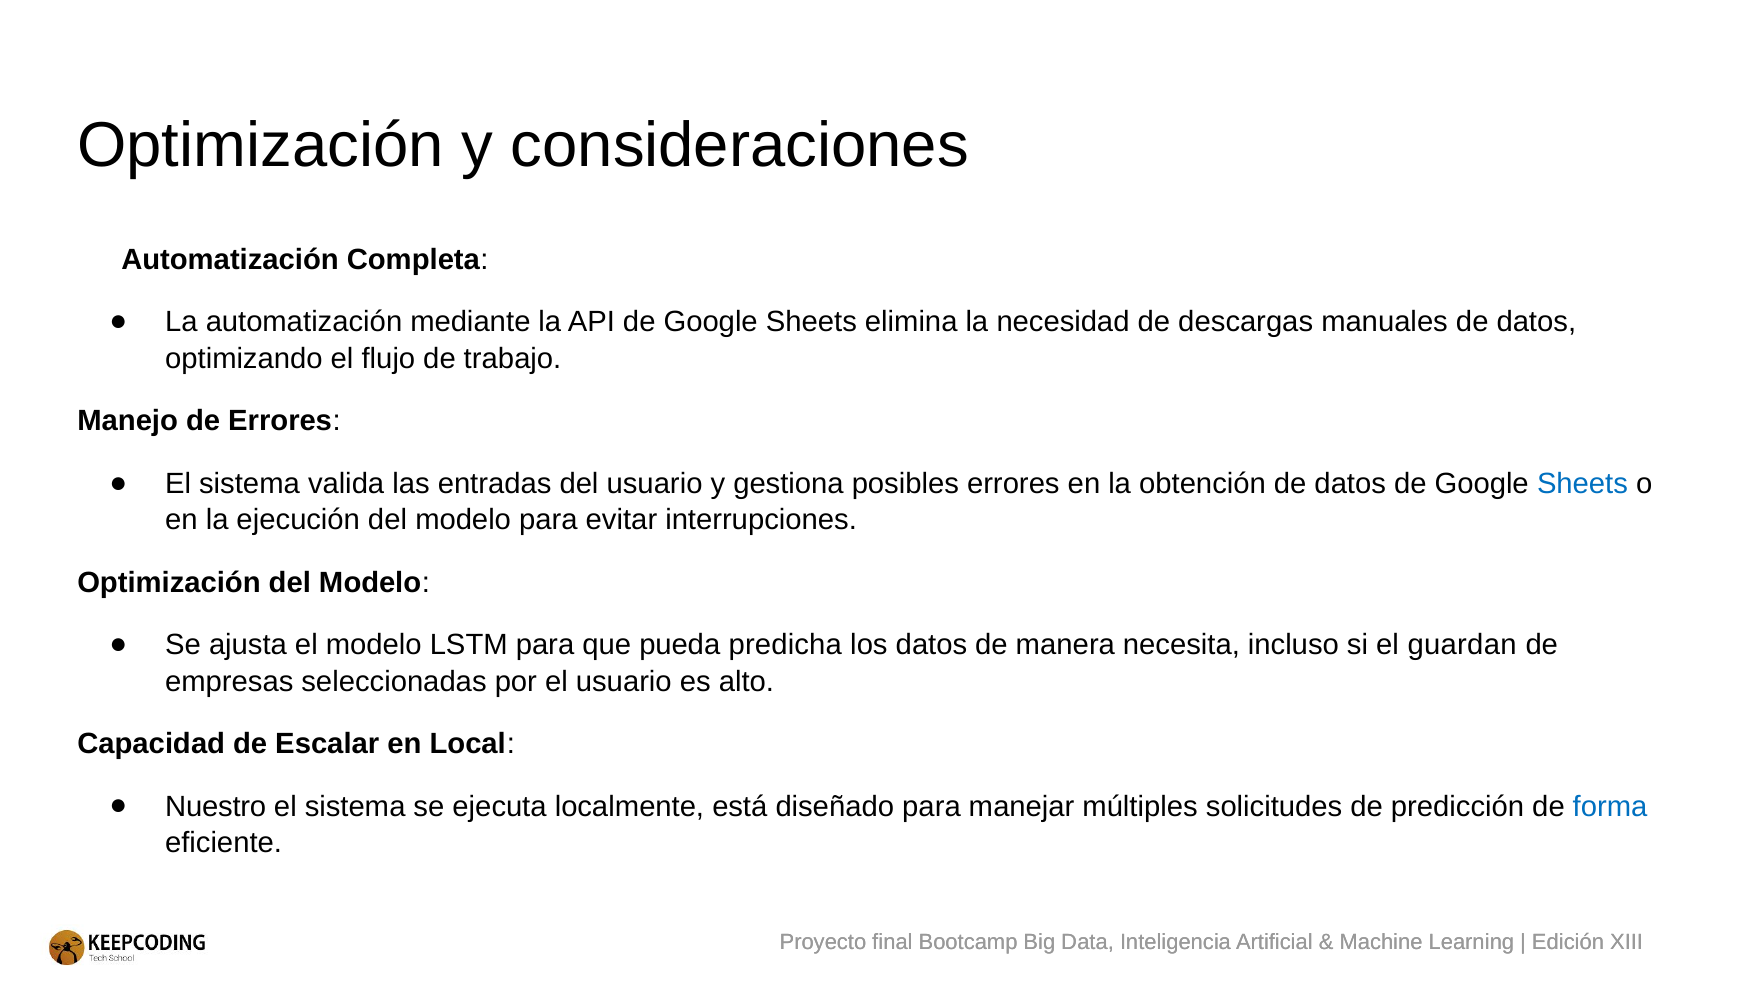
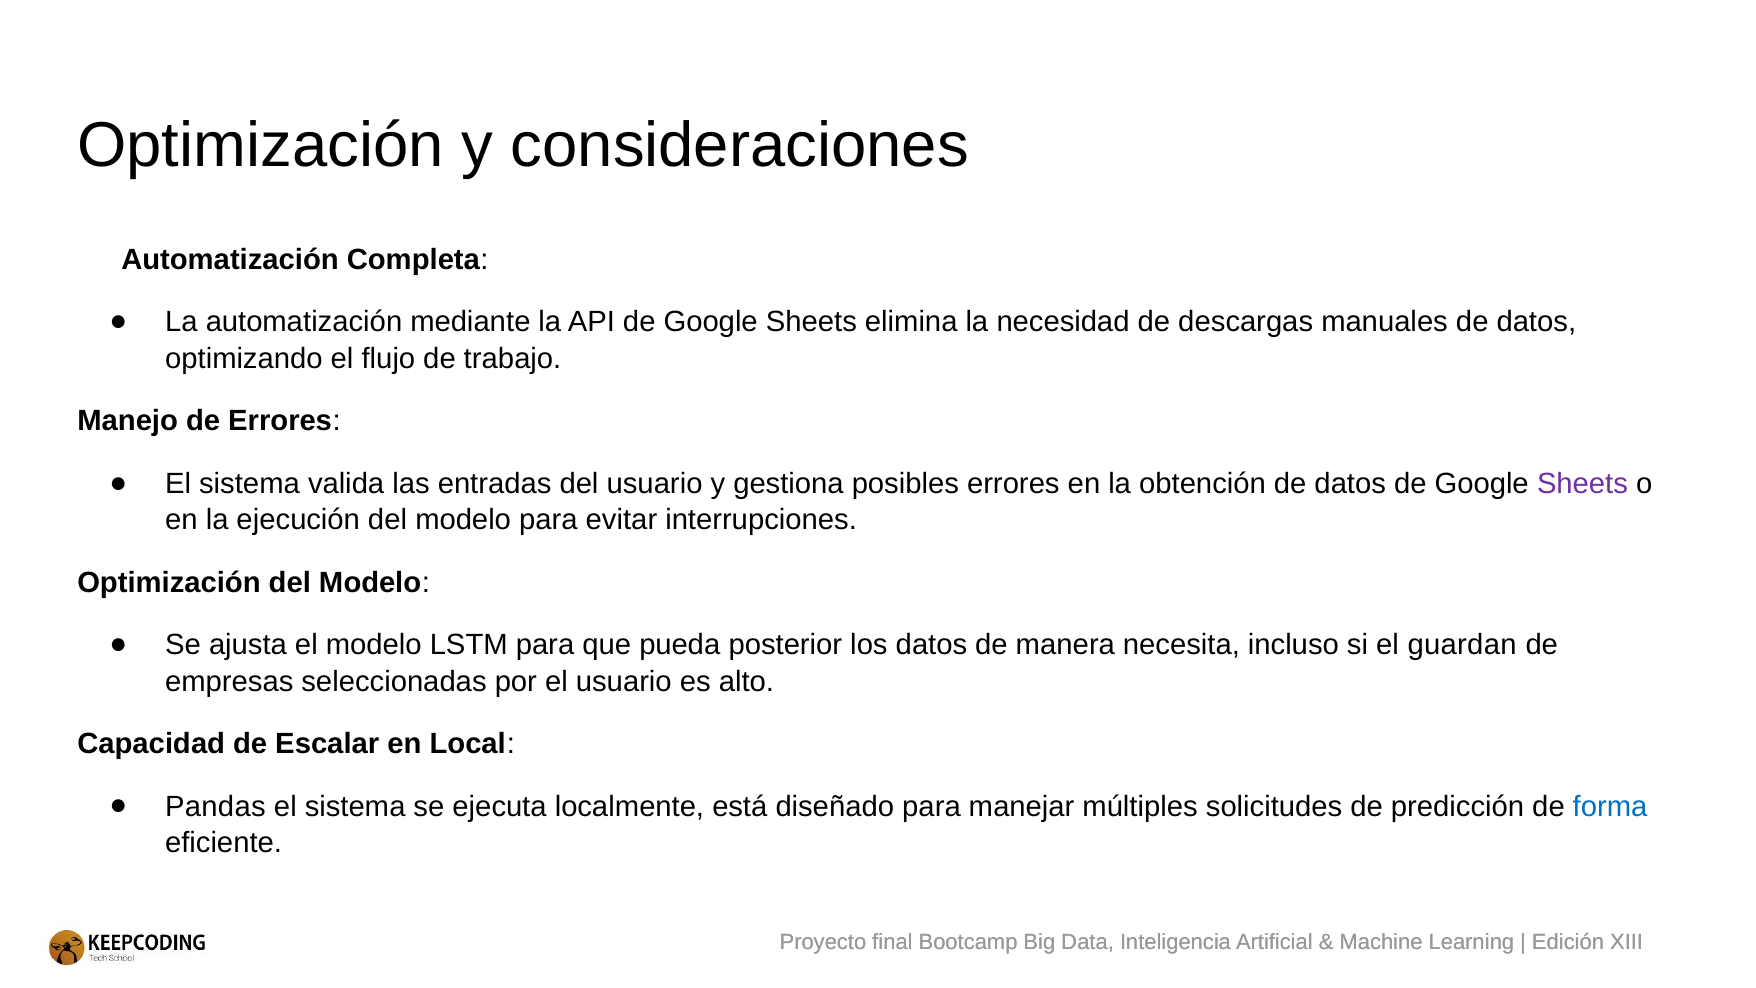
Sheets colour: blue -> purple (1582, 484)
predicha: predicha -> posterior (785, 645)
Nuestro: Nuestro -> Pandas (215, 806)
